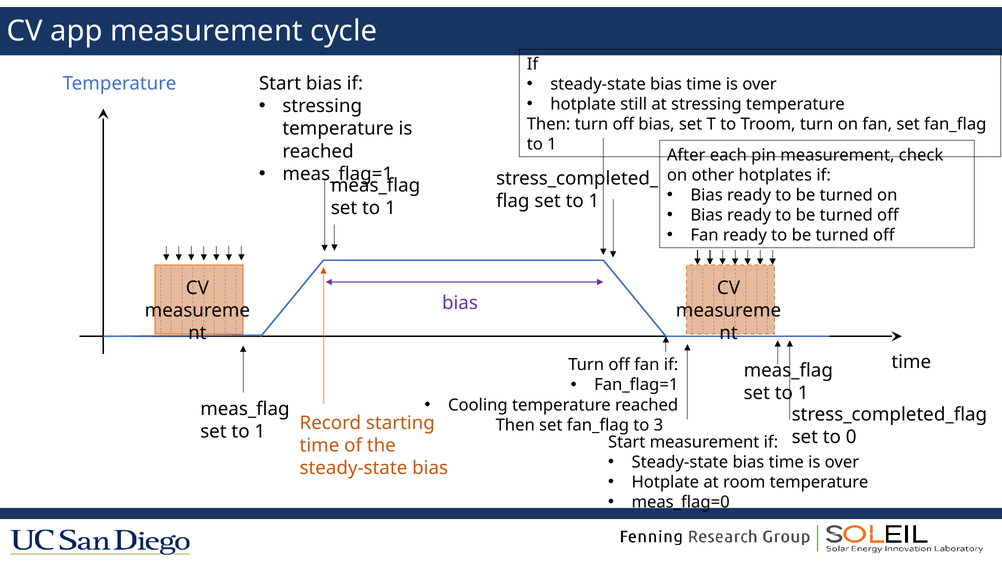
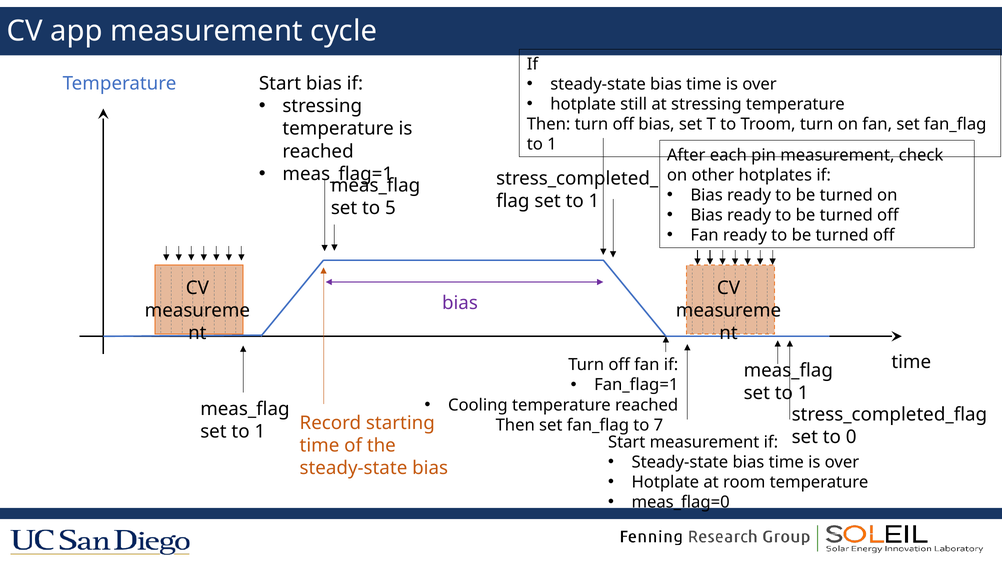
1: 1 -> 5 (390, 208)
3: 3 -> 7 (659, 425)
